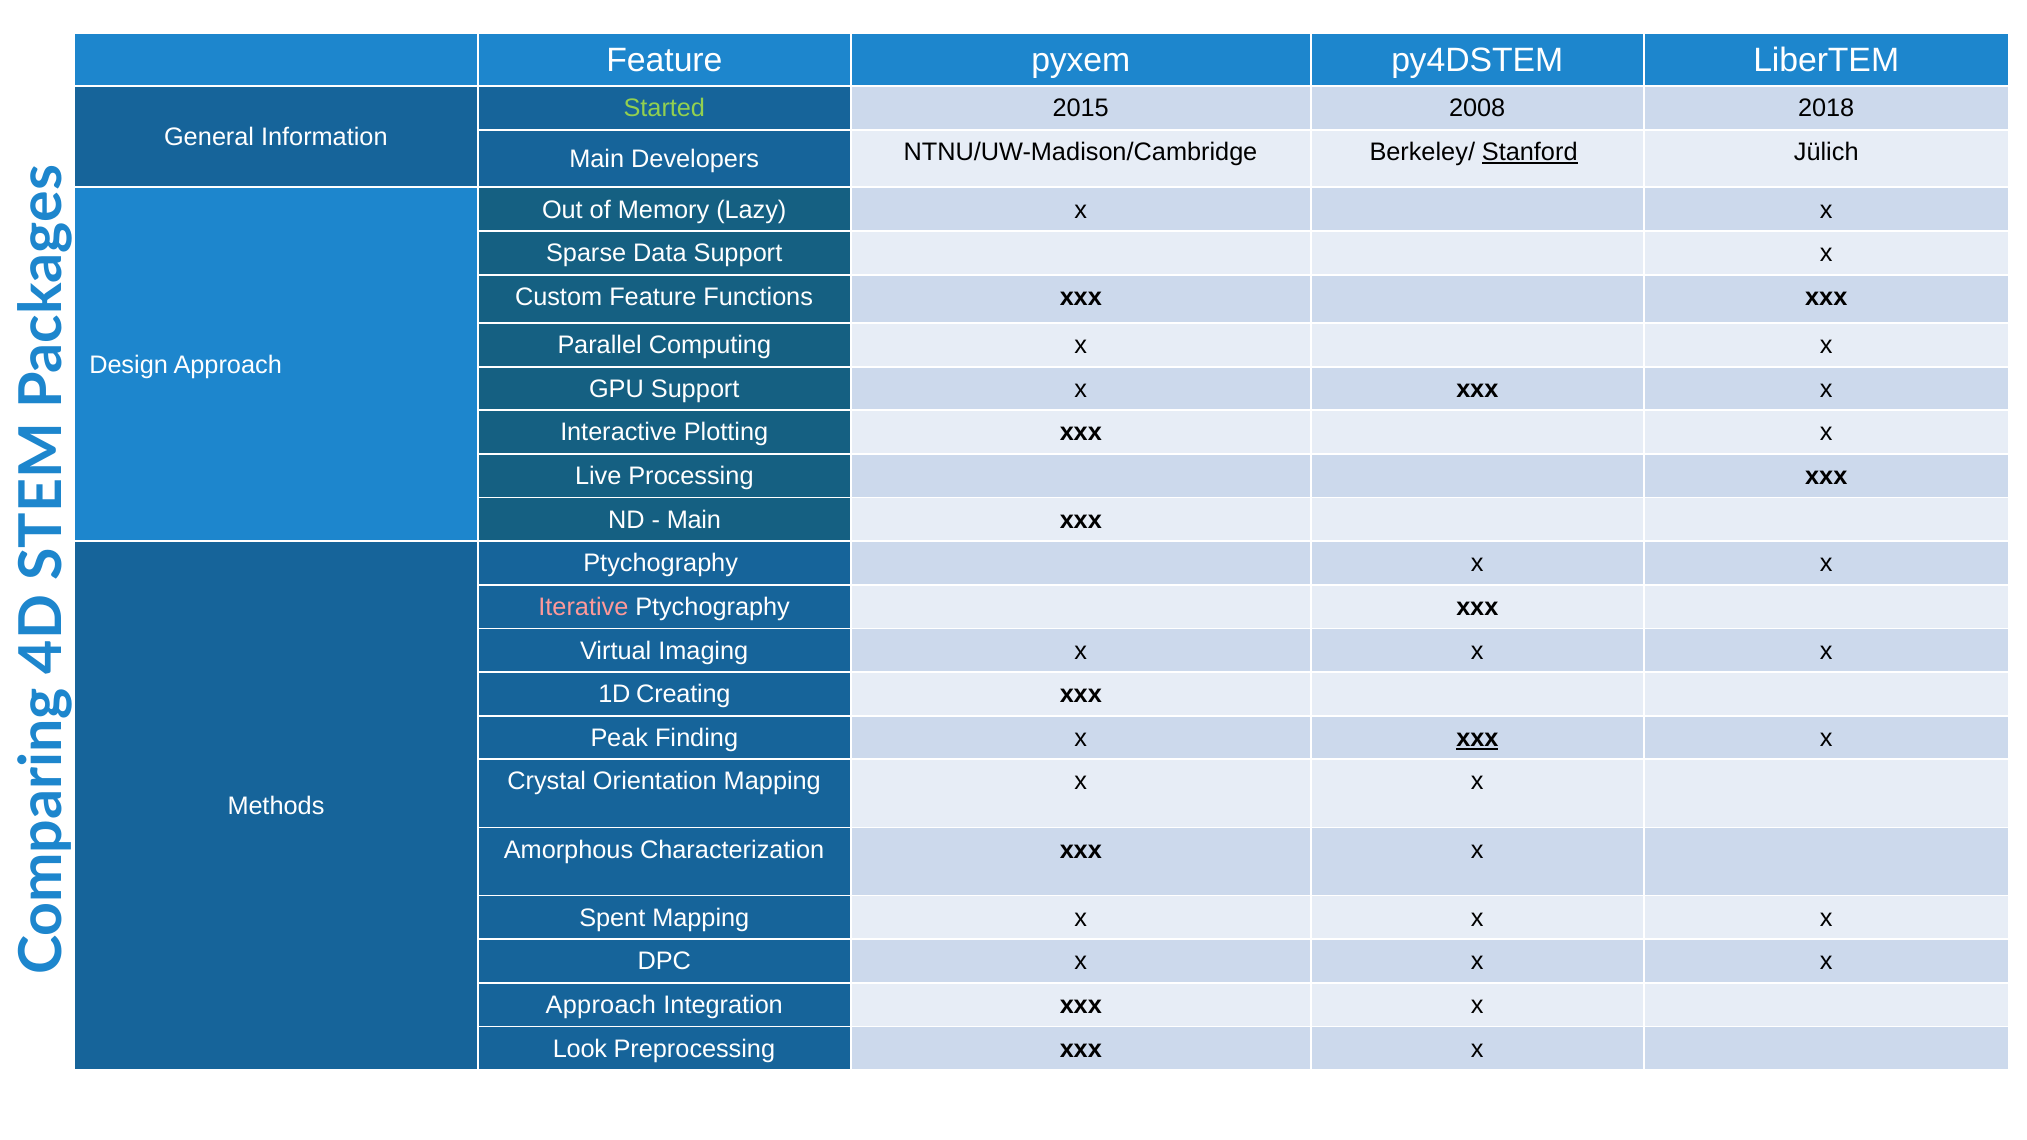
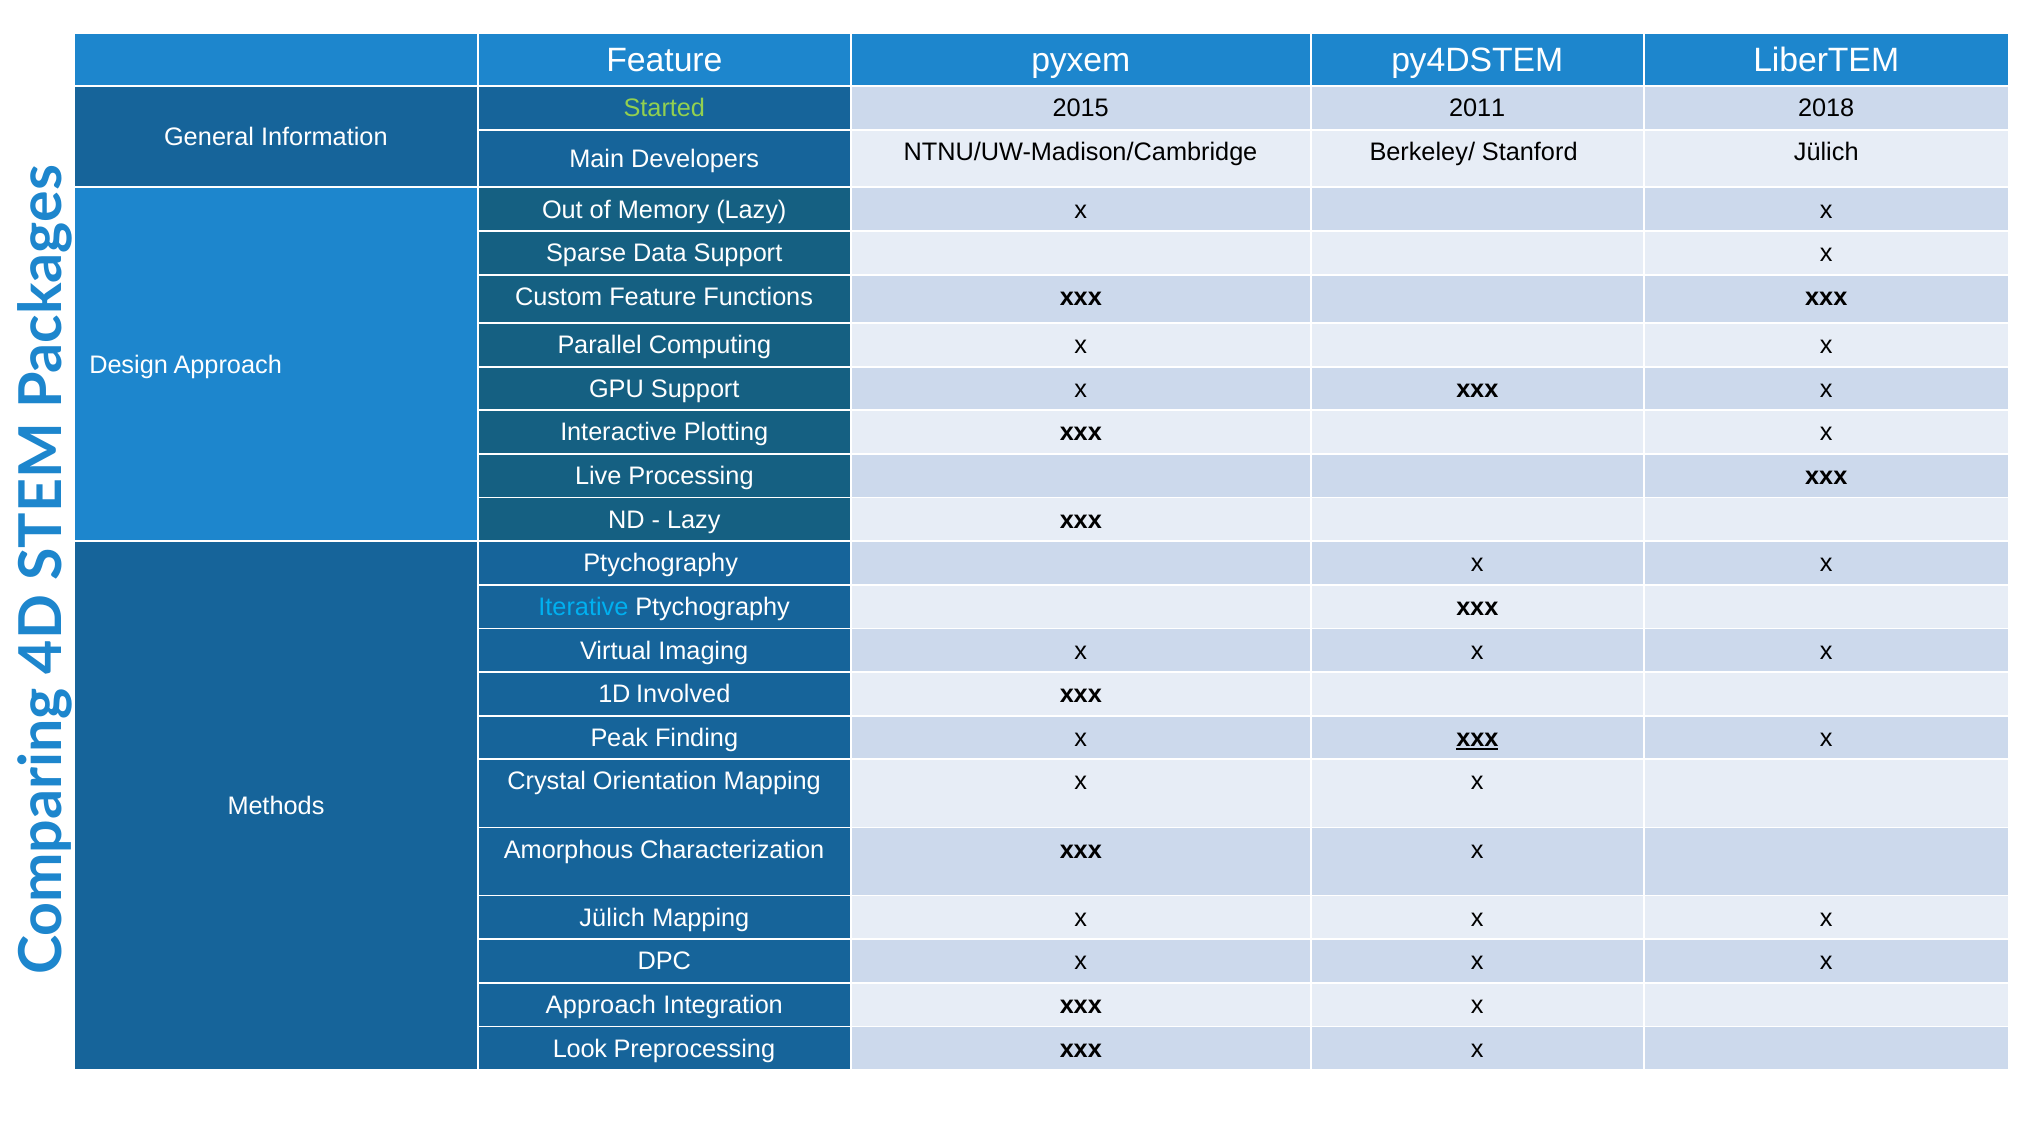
2008: 2008 -> 2011 (1477, 108)
Stanford underline: present -> none (1530, 152)
Main: Main -> Lazy (694, 520)
Iterative colour: pink -> light blue (583, 607)
Creating: Creating -> Involved (683, 694)
Spent: Spent -> Jülich (612, 918)
